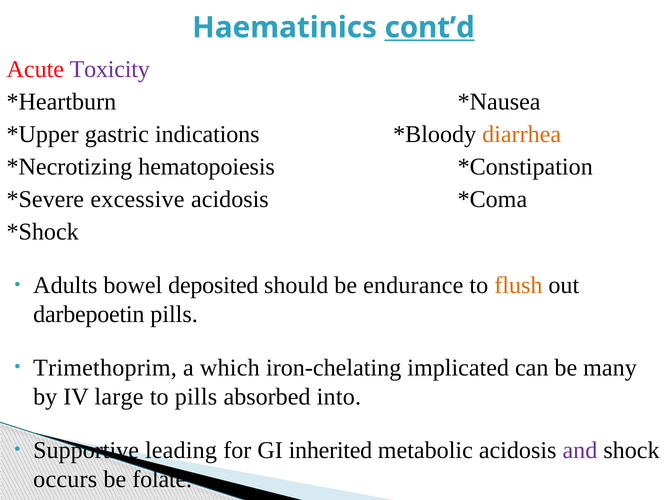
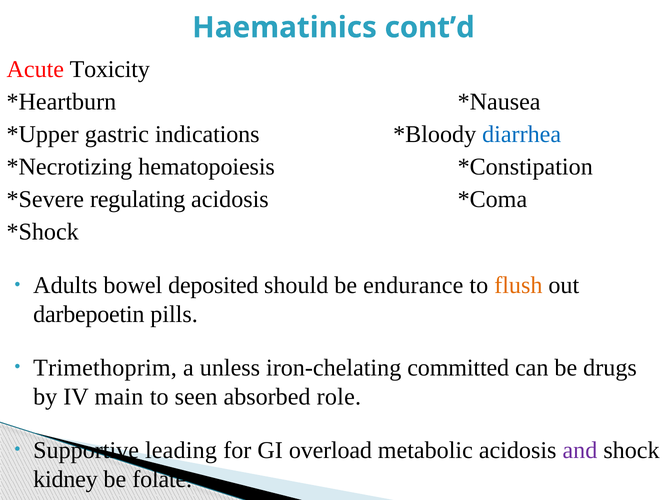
cont’d underline: present -> none (430, 28)
Toxicity colour: purple -> black (110, 69)
diarrhea colour: orange -> blue (522, 134)
excessive: excessive -> regulating (138, 199)
which: which -> unless (230, 368)
implicated: implicated -> committed (458, 368)
many: many -> drugs (610, 368)
large: large -> main (119, 397)
to pills: pills -> seen (196, 397)
into: into -> role (339, 397)
inherited: inherited -> overload (330, 451)
occurs: occurs -> kidney (65, 480)
